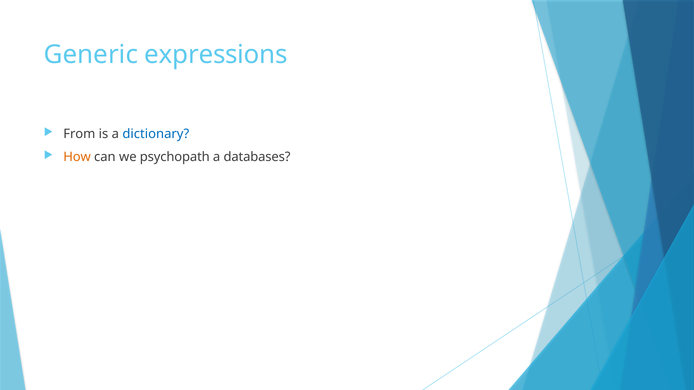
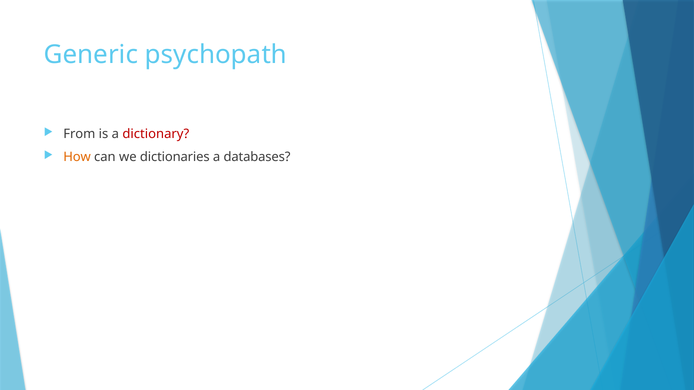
expressions: expressions -> psychopath (216, 55)
dictionary colour: blue -> red (156, 134)
psychopath: psychopath -> dictionaries (175, 157)
